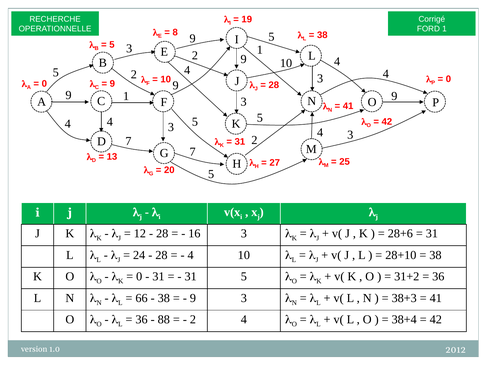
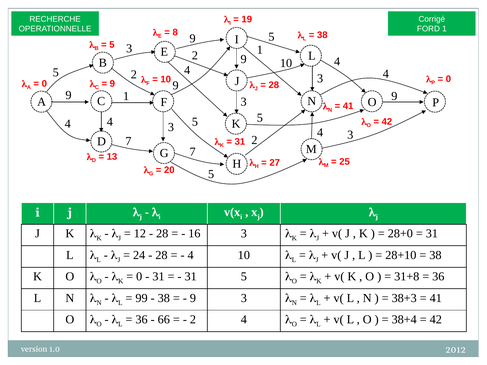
28+6: 28+6 -> 28+0 (400, 234)
31+2: 31+2 -> 31+8 (407, 277)
66: 66 -> 99 (142, 298)
88: 88 -> 66 (164, 320)
